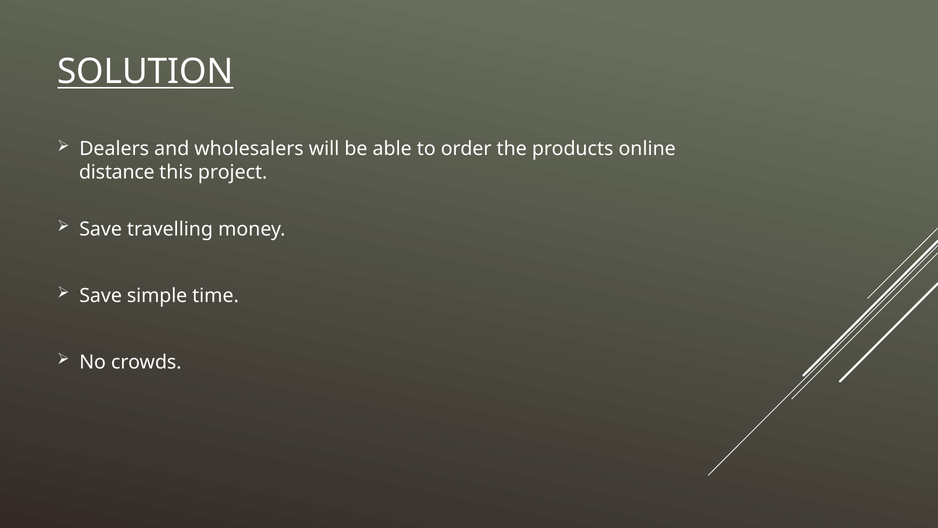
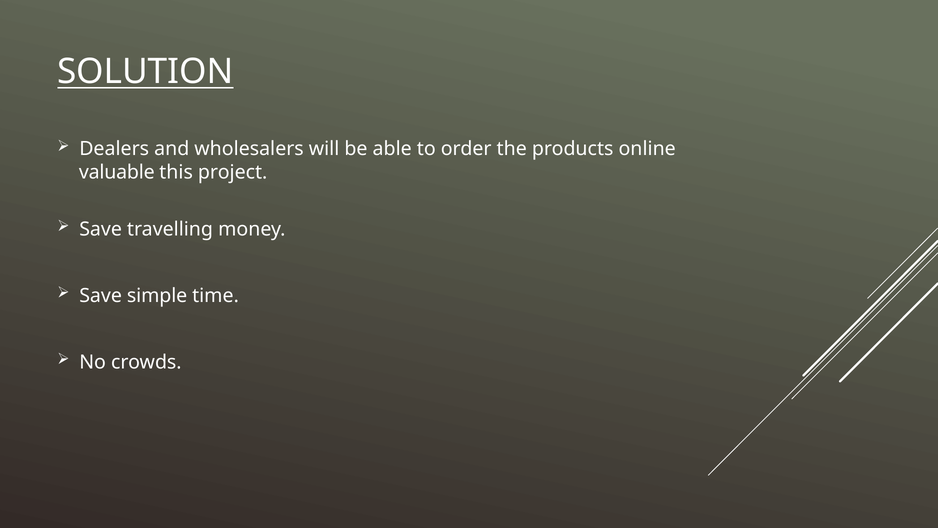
distance: distance -> valuable (117, 172)
